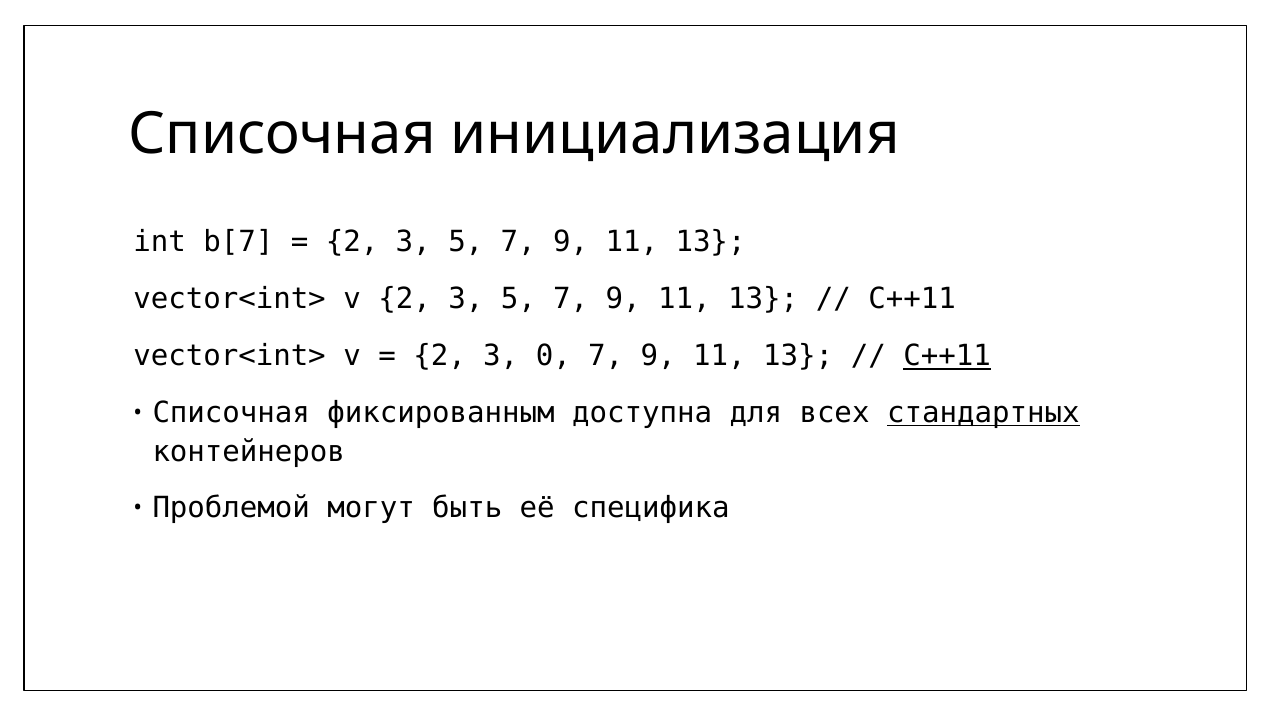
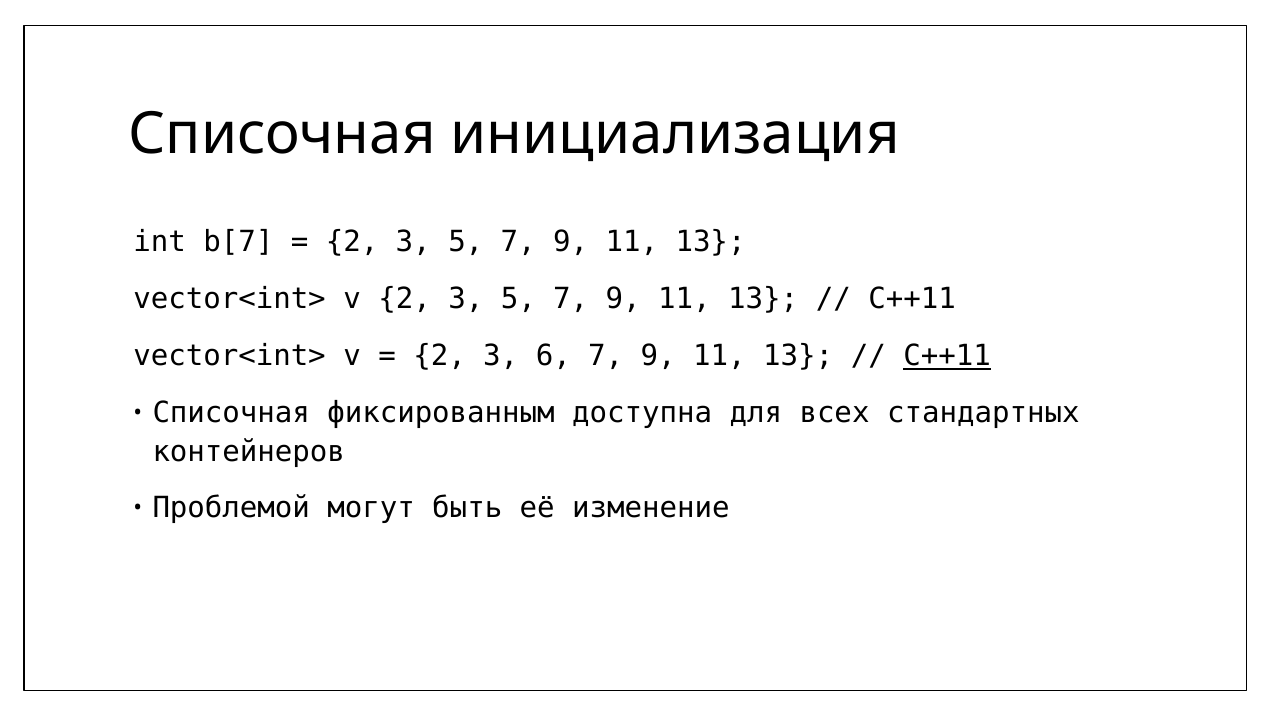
0: 0 -> 6 (553, 356)
стандартных underline: present -> none (983, 413)
специфика: специфика -> изменение (651, 508)
